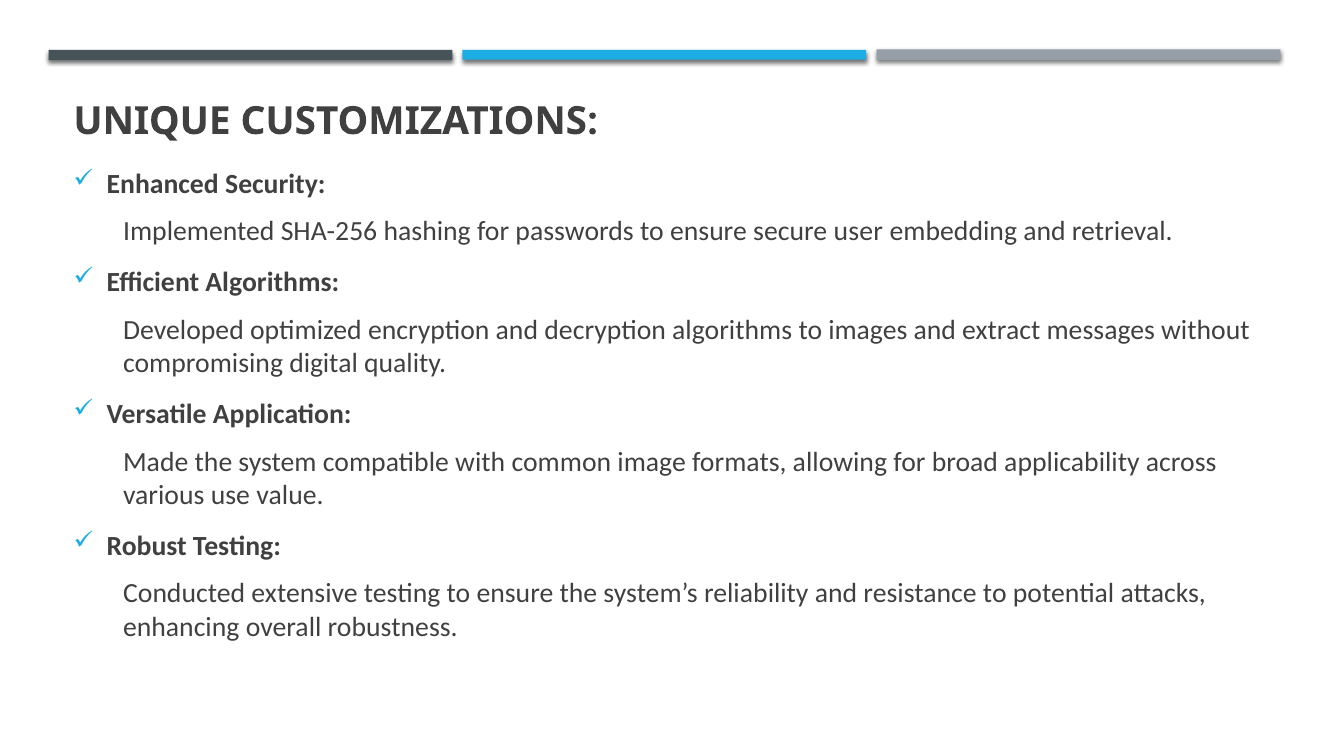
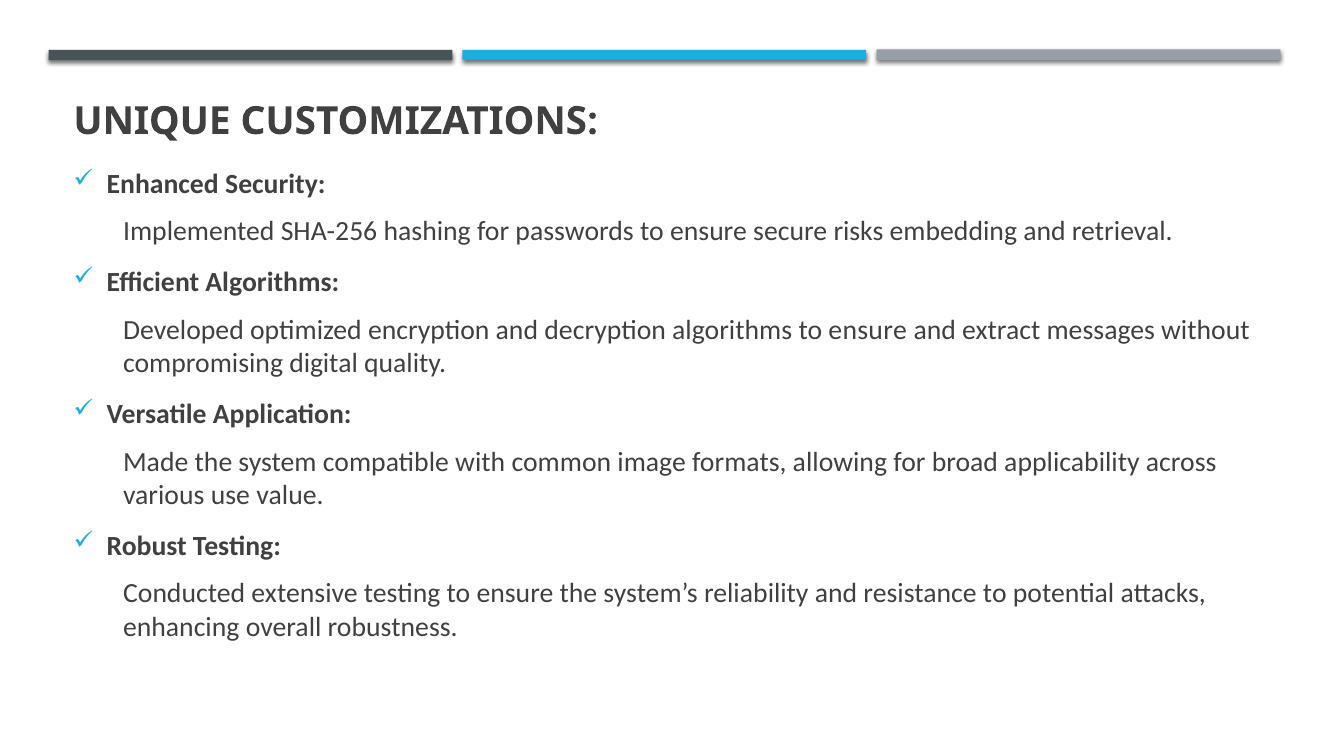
user: user -> risks (858, 232)
algorithms to images: images -> ensure (868, 331)
